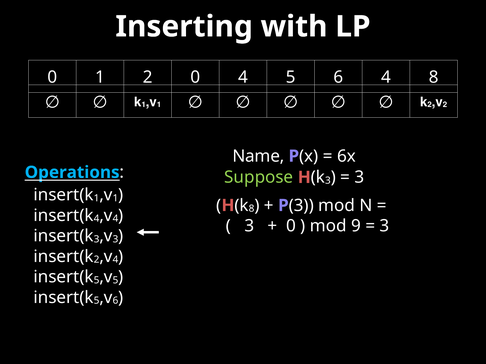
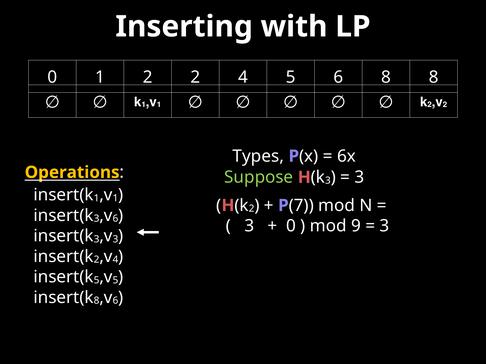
2 0: 0 -> 2 (195, 77)
6 4: 4 -> 8 (386, 77)
Name: Name -> Types (258, 156)
Operations colour: light blue -> yellow (72, 173)
8: 8 -> 2 (252, 209)
3: 3 -> 7 (301, 206)
4: 4 -> 3 (97, 219)
4: 4 -> 6 (115, 219)
5: 5 -> 8 (97, 301)
